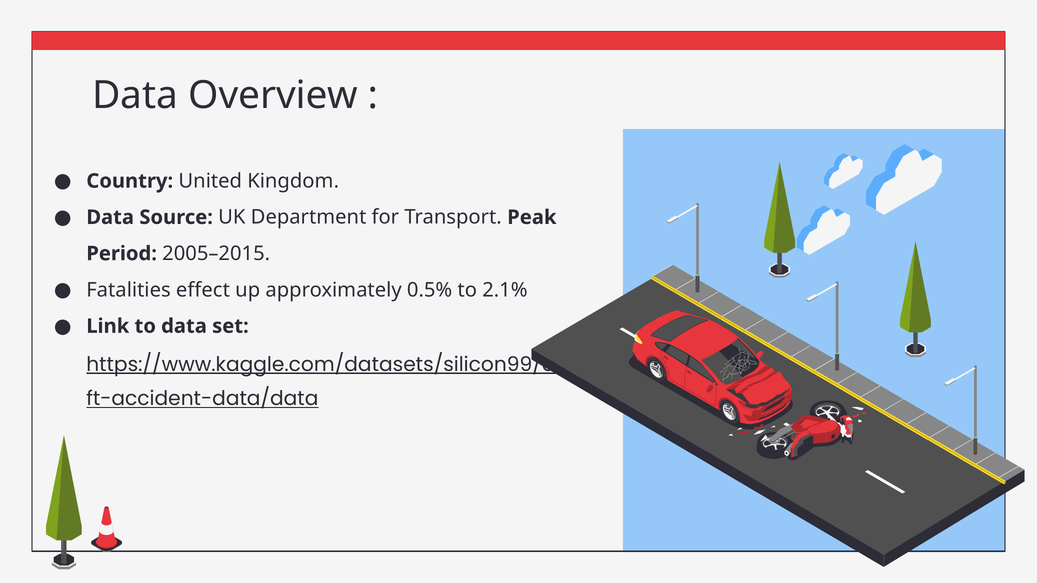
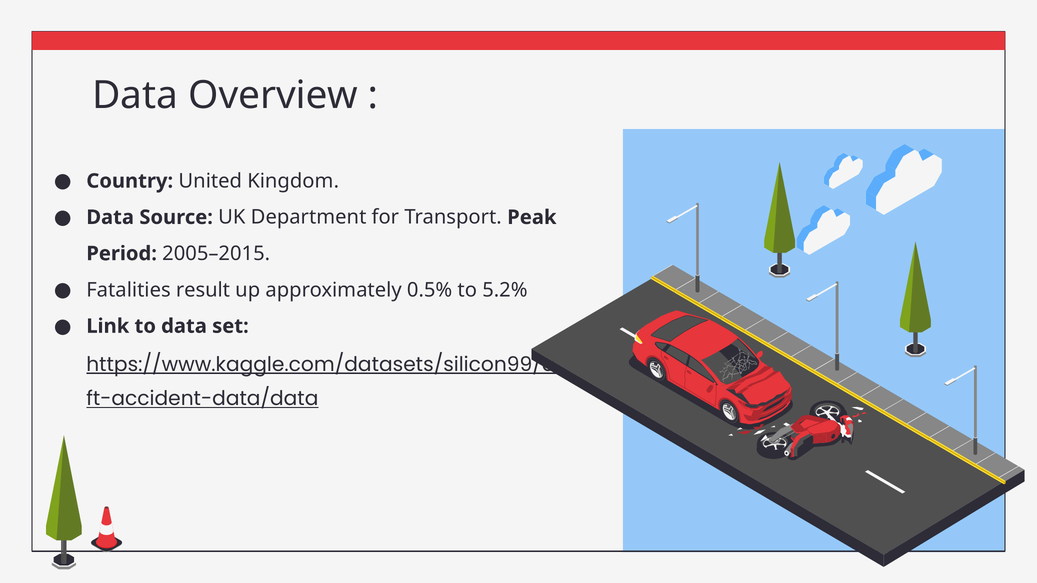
effect: effect -> result (203, 290)
2.1%: 2.1% -> 5.2% (505, 290)
